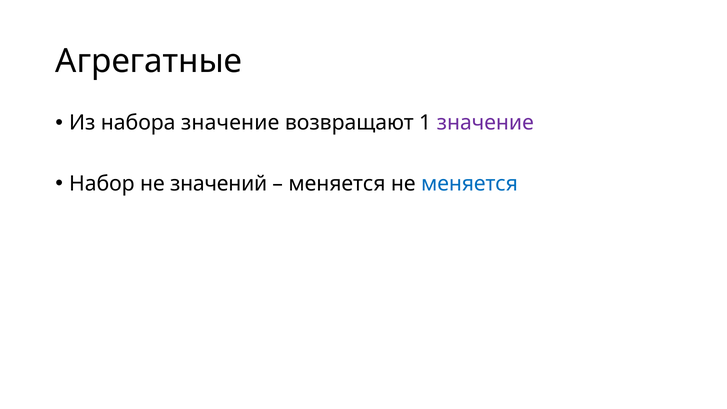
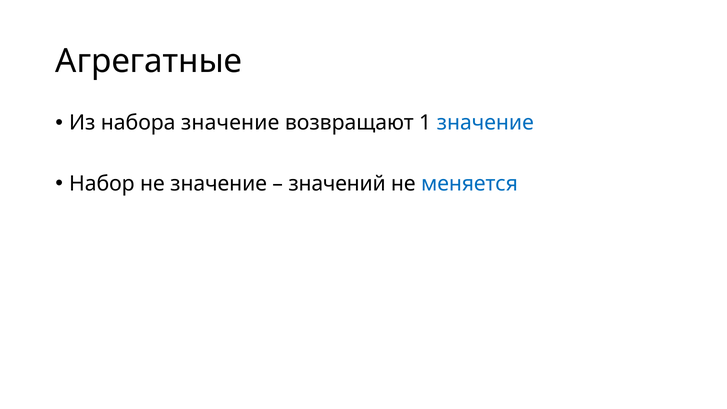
значение colour: purple -> blue (485, 123)
не значений: значений -> значение (219, 184)
меняется: меняется -> значений (337, 184)
